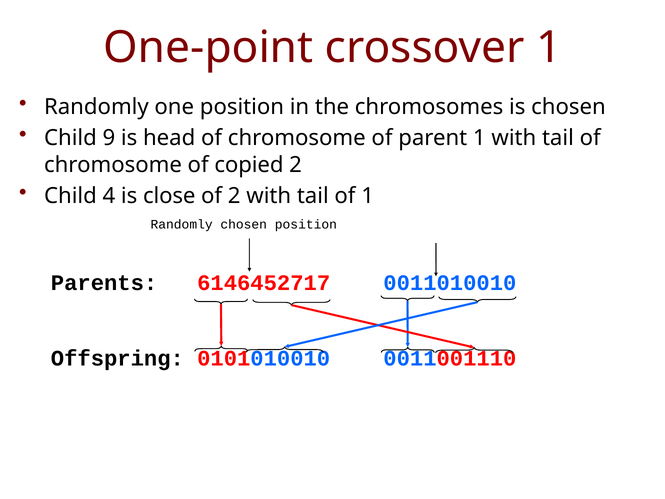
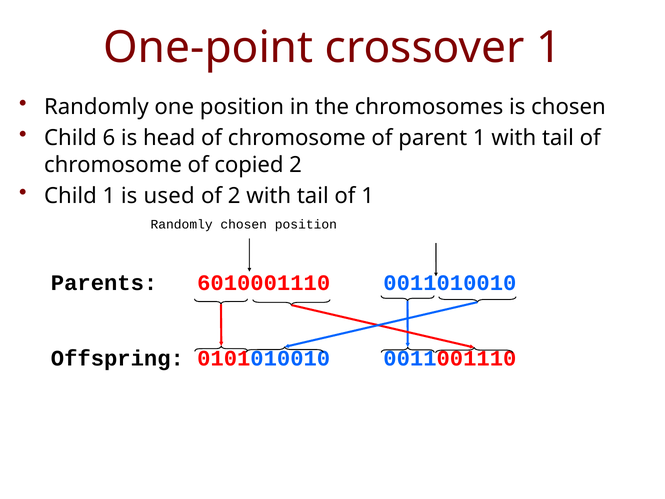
9: 9 -> 6 (109, 138)
Child 4: 4 -> 1 (109, 196)
close: close -> used (169, 196)
6146452717: 6146452717 -> 6010001110 (264, 283)
